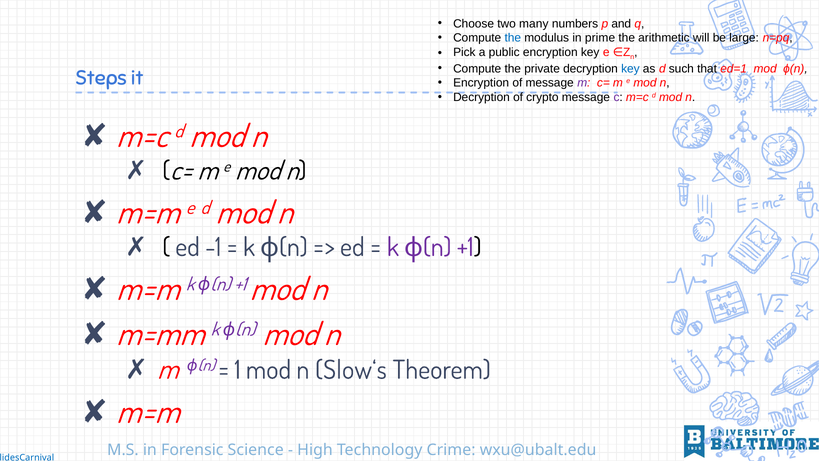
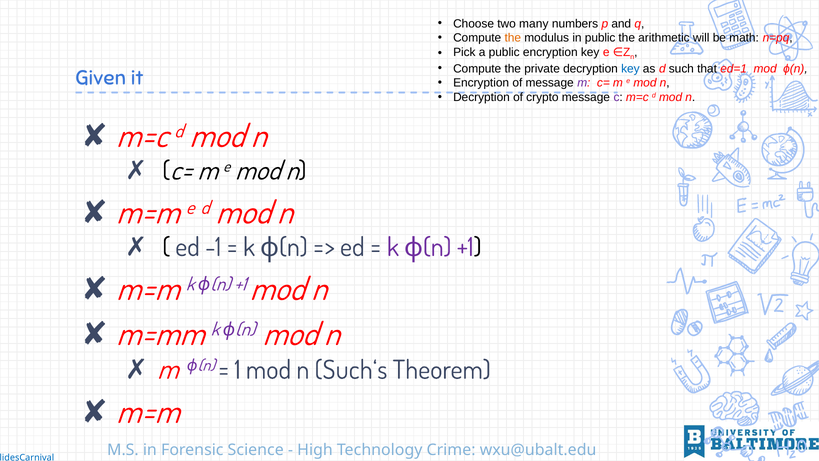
the colour: blue -> orange (513, 38)
in prime: prime -> public (600, 38)
large: large -> math (744, 38)
Steps: Steps -> Given (101, 78)
Slow‘s: Slow‘s -> Such‘s (351, 370)
